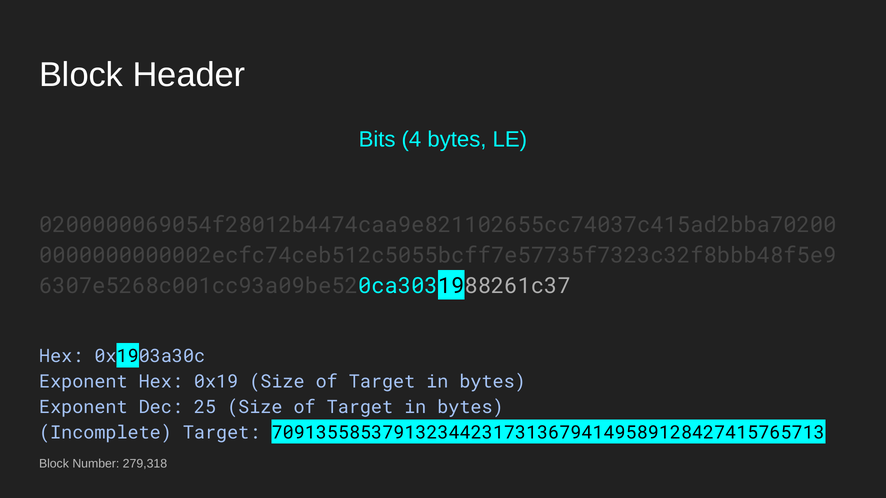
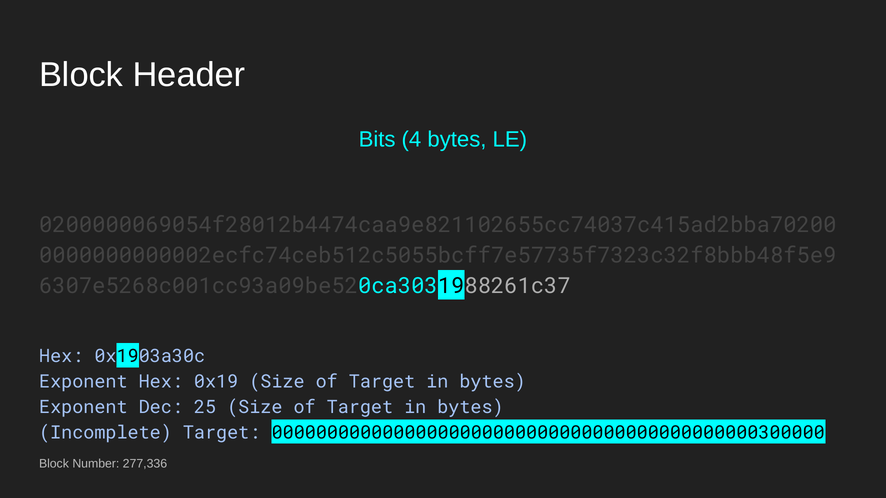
70913558537913234423173136794149589128427415765713: 70913558537913234423173136794149589128427415765713 -> 00000000000000000000000000000000000000000000300000 (548, 433)
279,318: 279,318 -> 277,336 (145, 464)
